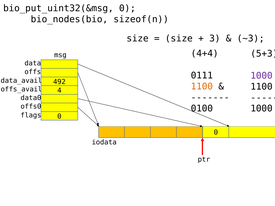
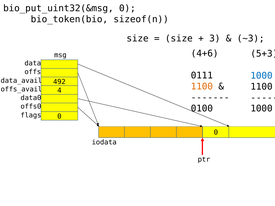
bio_nodes(bio: bio_nodes(bio -> bio_token(bio (69, 19)
4+4: 4+4 -> 4+6 (205, 54)
1000 colour: purple -> blue (262, 76)
